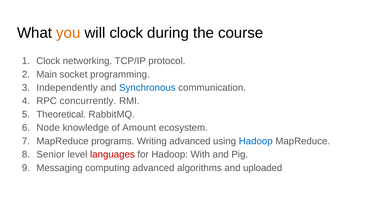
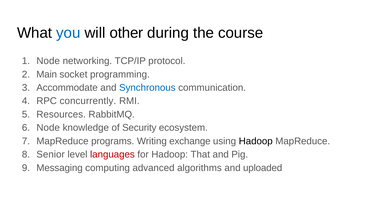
you colour: orange -> blue (68, 33)
will clock: clock -> other (126, 33)
Clock: Clock -> Node (48, 61)
Independently: Independently -> Accommodate (67, 88)
Theoretical: Theoretical -> Resources (61, 114)
Amount: Amount -> Security (139, 128)
Writing advanced: advanced -> exchange (190, 141)
Hadoop colour: blue -> black (256, 141)
With: With -> That (200, 154)
